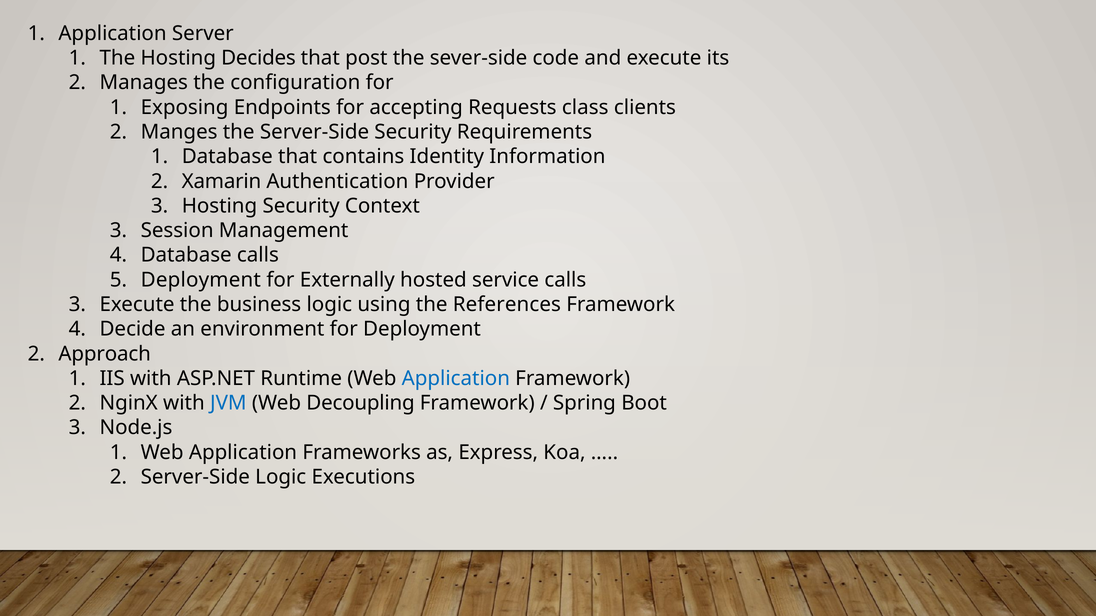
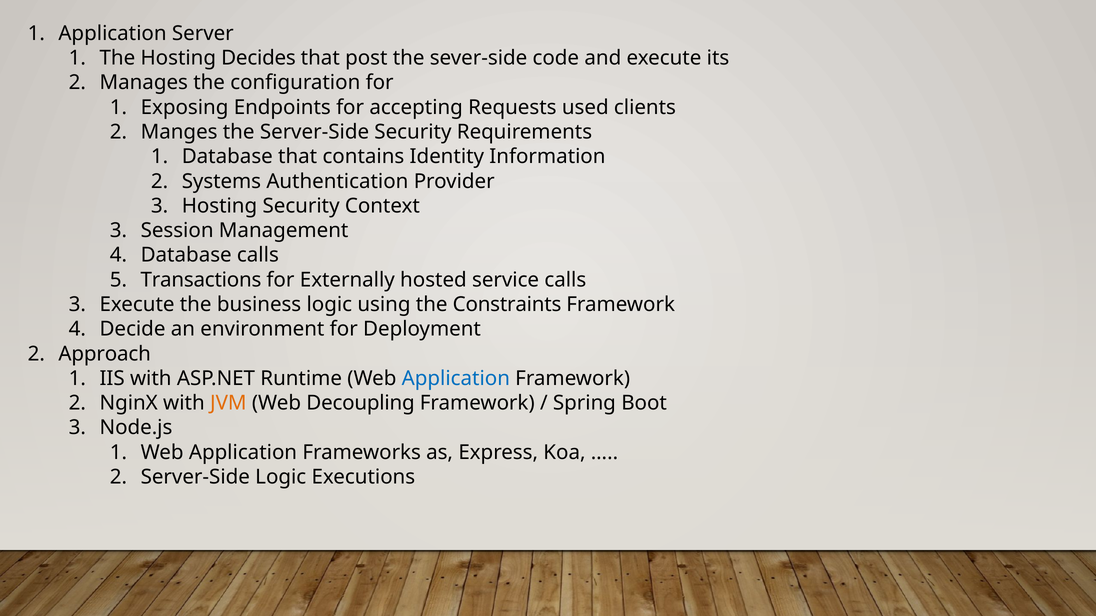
class: class -> used (585, 107)
Xamarin: Xamarin -> Systems (221, 181)
Deployment: Deployment -> Transactions (201, 280)
References: References -> Constraints (507, 305)
JVM colour: blue -> orange (228, 403)
